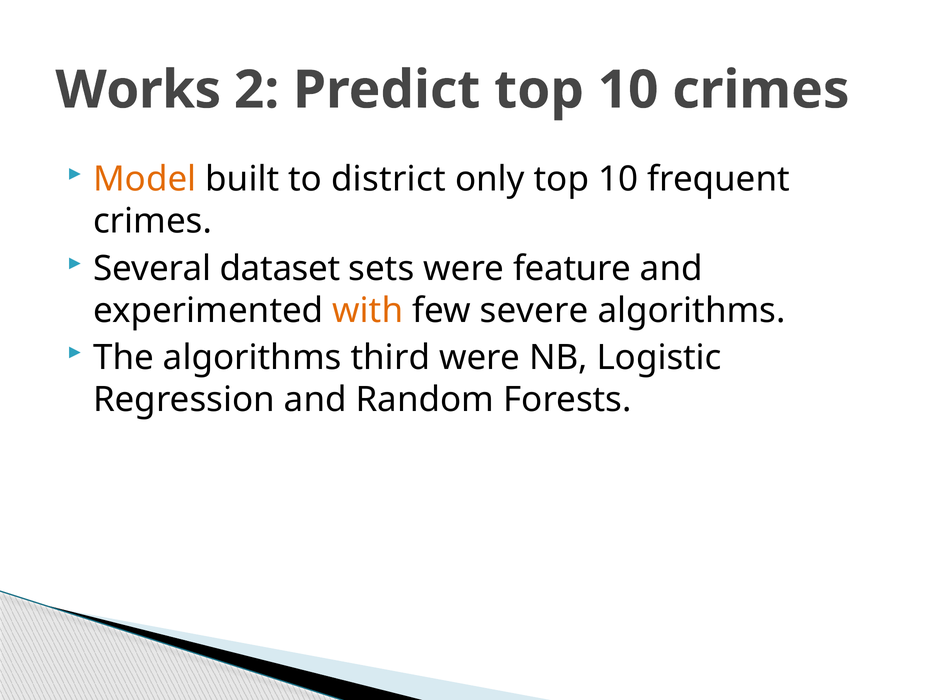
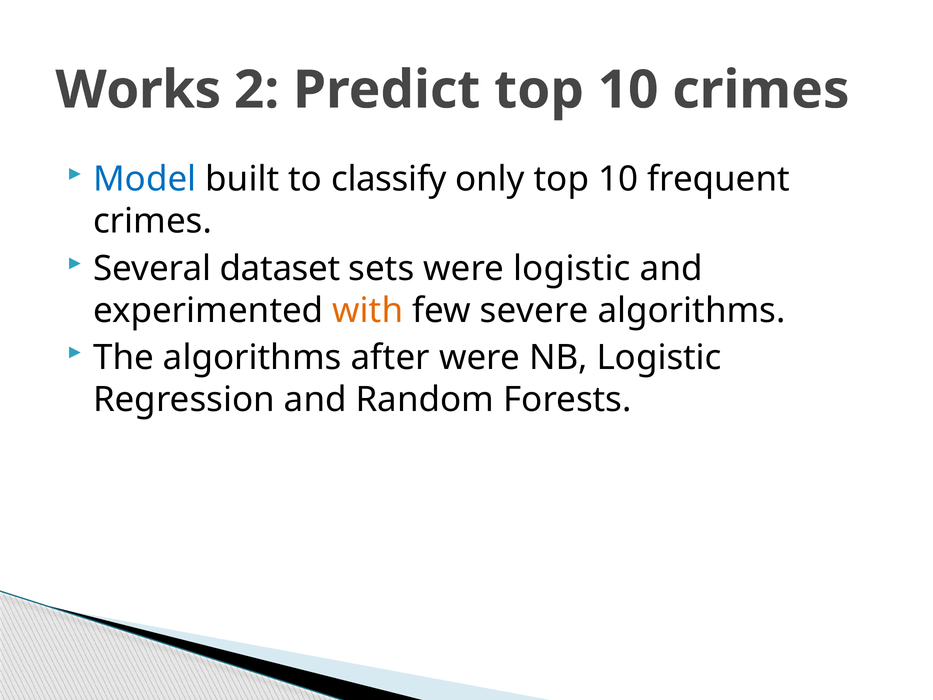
Model colour: orange -> blue (145, 179)
district: district -> classify (389, 179)
were feature: feature -> logistic (572, 268)
third: third -> after (390, 358)
